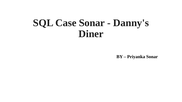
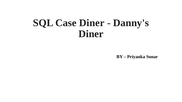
Case Sonar: Sonar -> Diner (92, 23)
